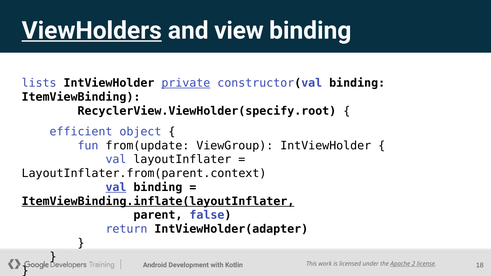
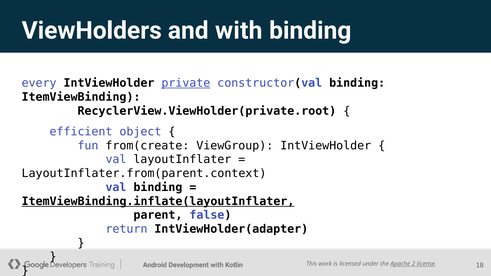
ViewHolders underline: present -> none (92, 31)
and view: view -> with (239, 31)
lists: lists -> every (39, 83)
RecyclerView.ViewHolder(specify.root: RecyclerView.ViewHolder(specify.root -> RecyclerView.ViewHolder(private.root (207, 111)
from(update: from(update -> from(create (147, 146)
val underline: present -> none (116, 187)
